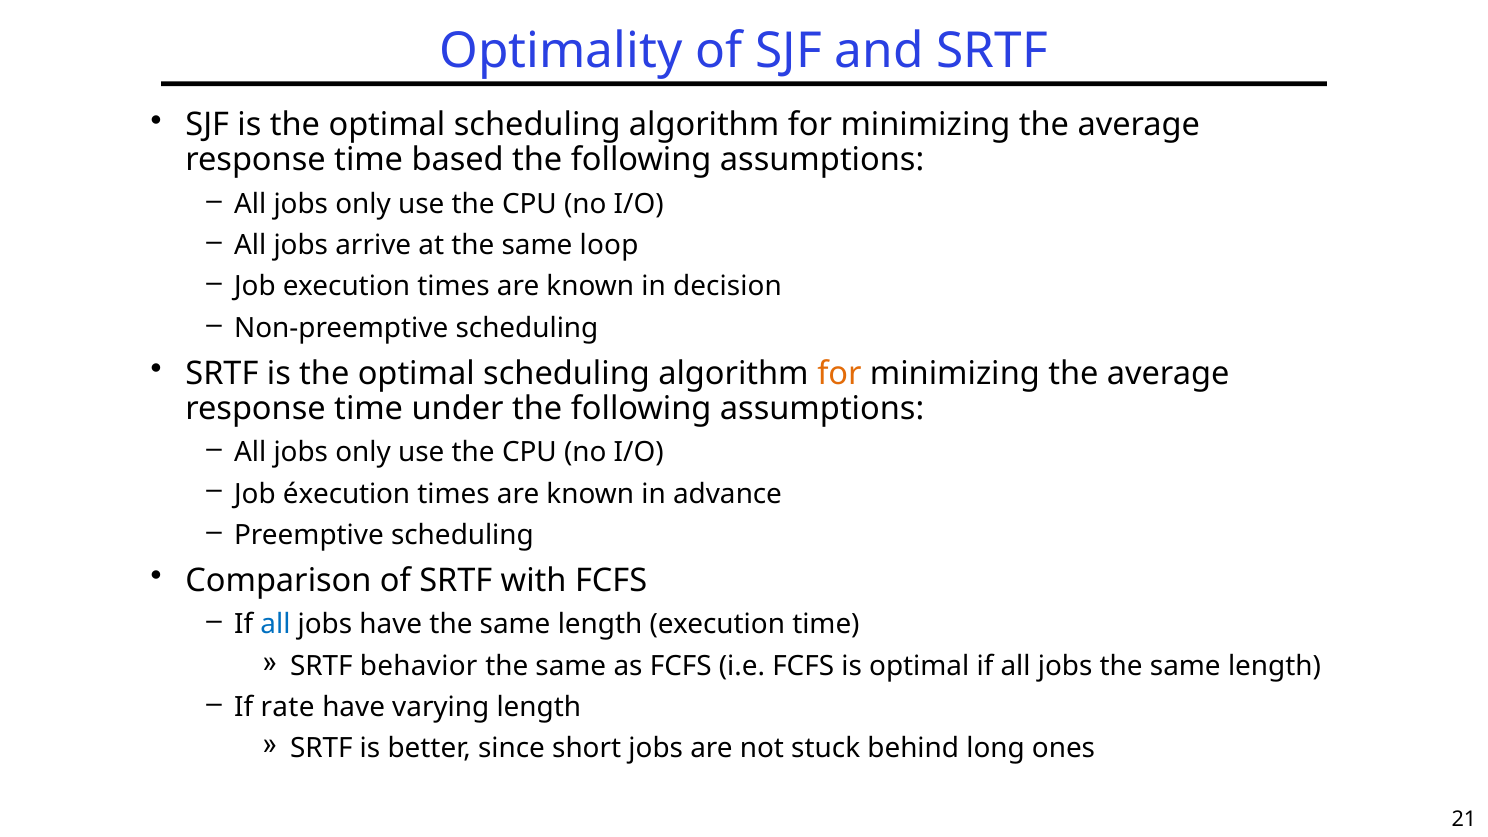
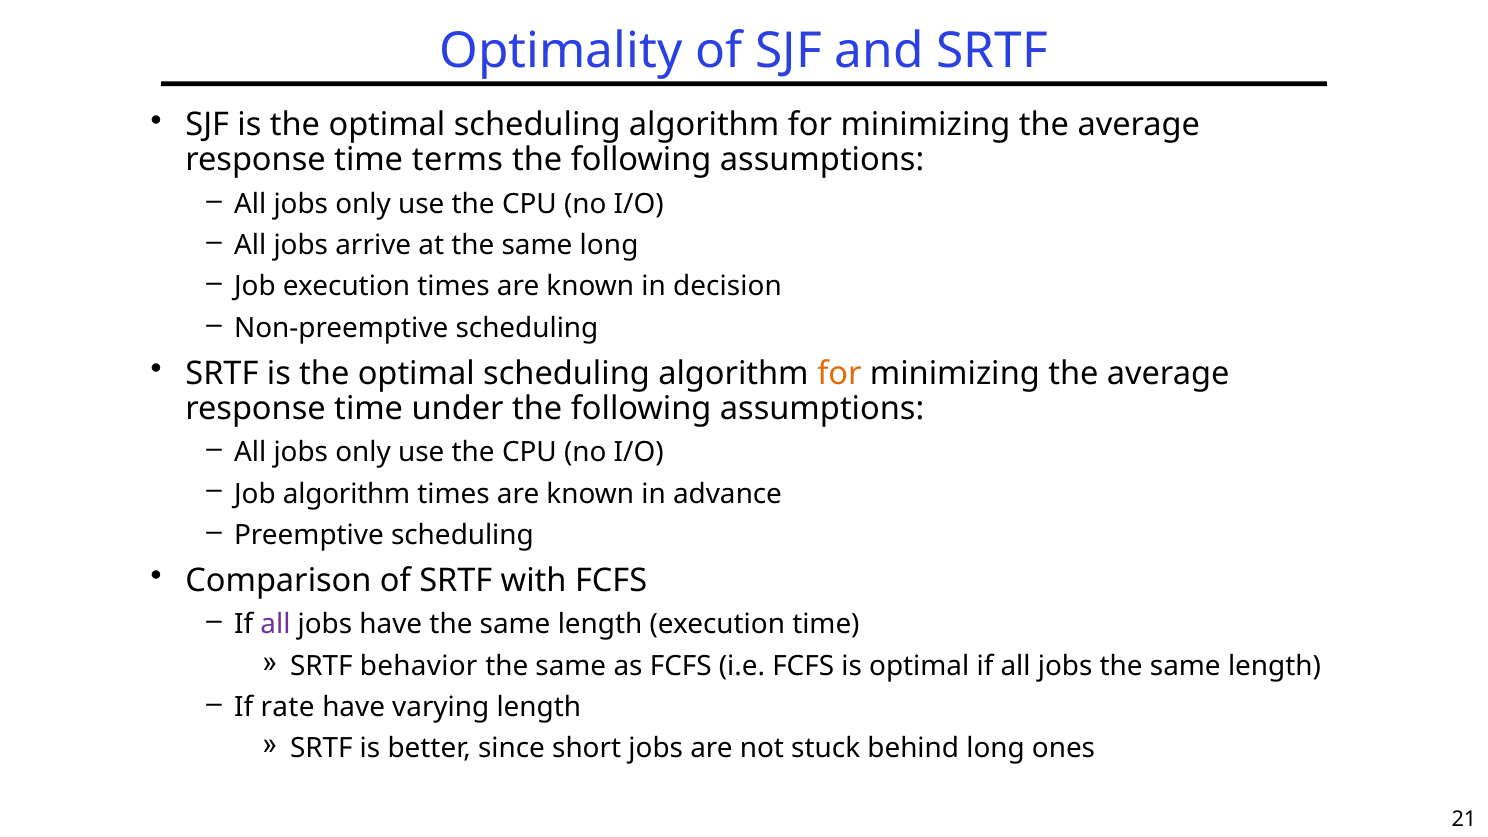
based: based -> terms (457, 160)
same loop: loop -> long (609, 245)
Job éxecution: éxecution -> algorithm (347, 494)
all colour: blue -> purple (275, 625)
